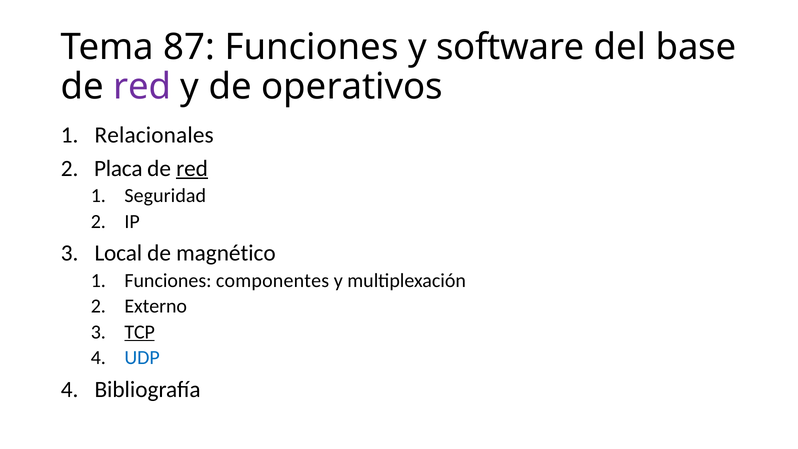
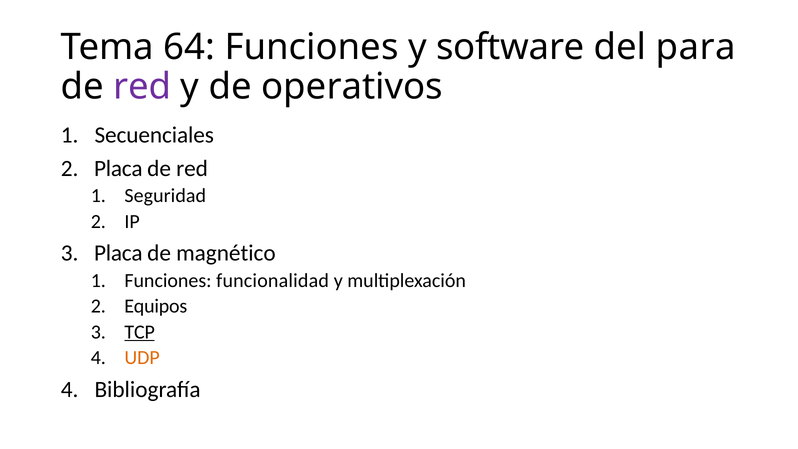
87: 87 -> 64 (189, 47)
base: base -> para (696, 47)
Relacionales: Relacionales -> Secuenciales (154, 135)
red underline: present -> none (192, 168)
Local: Local -> Placa (118, 253)
componentes: componentes -> funcionalidad (273, 281)
Externo: Externo -> Equipos (156, 306)
UDP colour: blue -> orange (142, 358)
